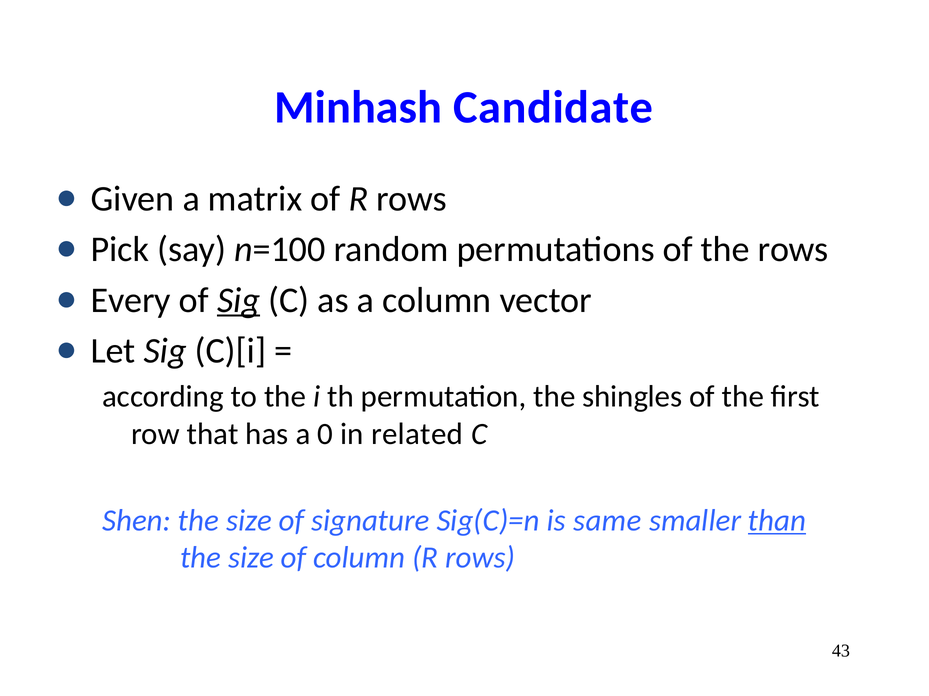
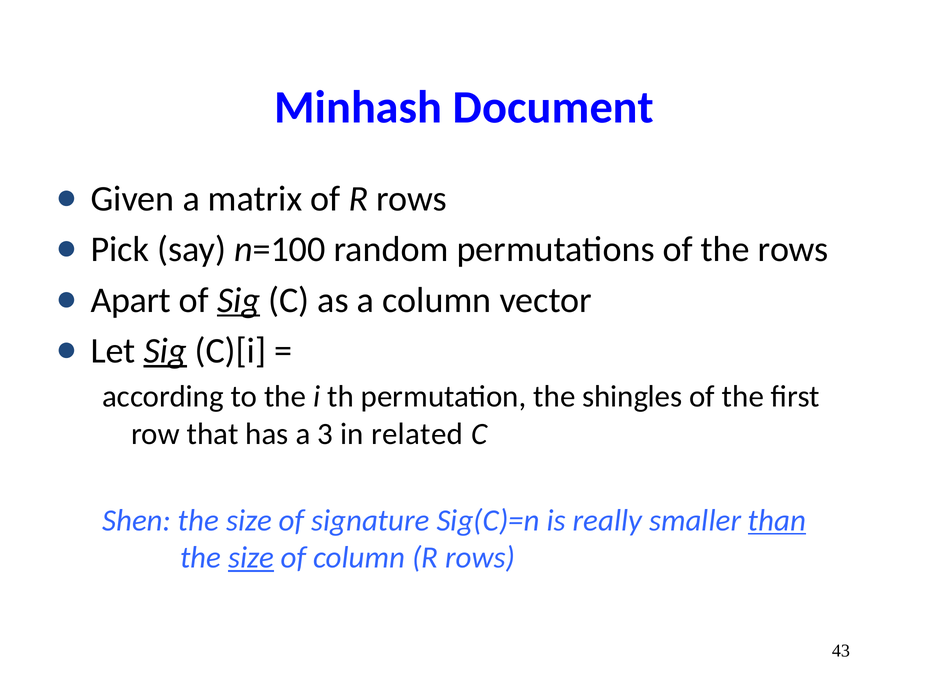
Candidate: Candidate -> Document (553, 108)
Every: Every -> Apart (131, 300)
Sig underline: none -> present (165, 351)
0: 0 -> 3 (325, 434)
same: same -> really (607, 521)
size underline: none -> present (251, 558)
